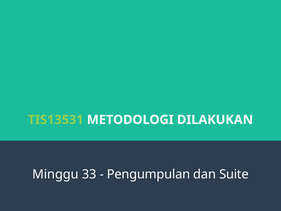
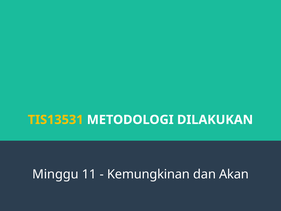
TIS13531 colour: light green -> yellow (56, 120)
33: 33 -> 11 (89, 174)
Pengumpulan: Pengumpulan -> Kemungkinan (149, 174)
Suite: Suite -> Akan (234, 174)
